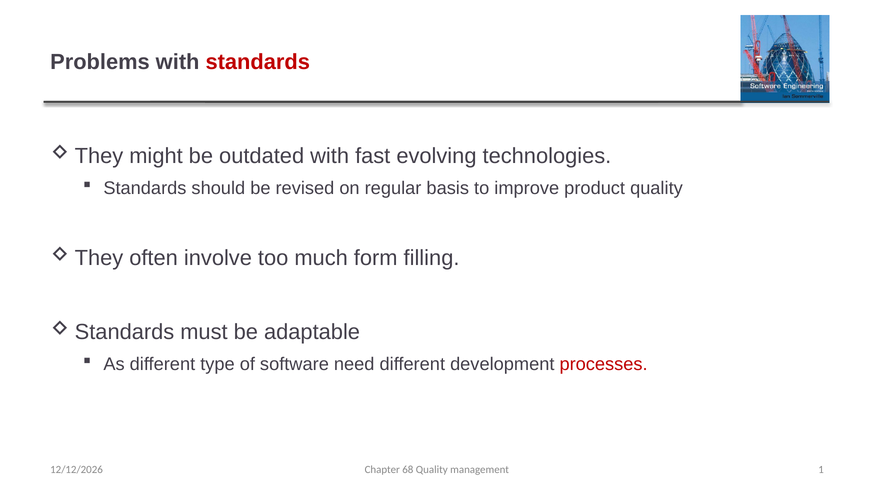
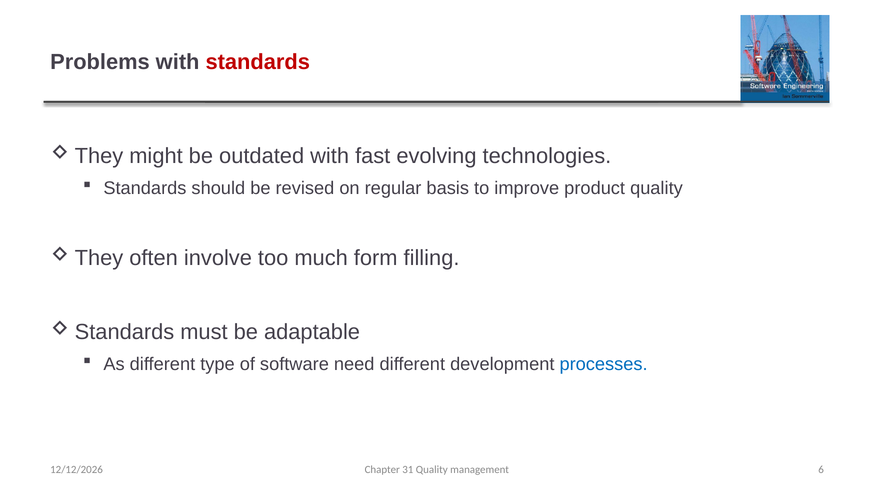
processes colour: red -> blue (604, 364)
68: 68 -> 31 (408, 469)
1: 1 -> 6 (821, 469)
